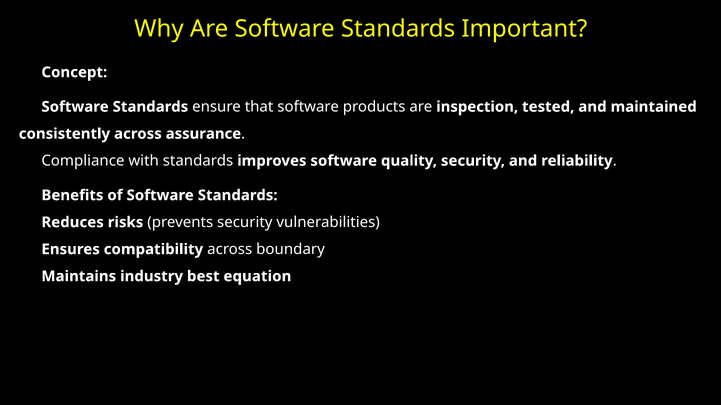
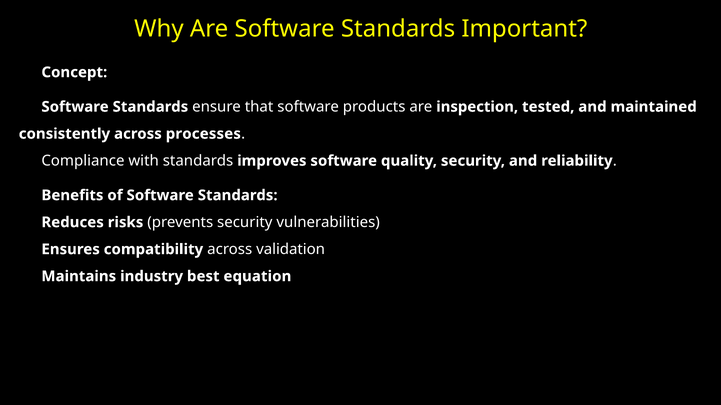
assurance: assurance -> processes (203, 134)
boundary: boundary -> validation (291, 250)
